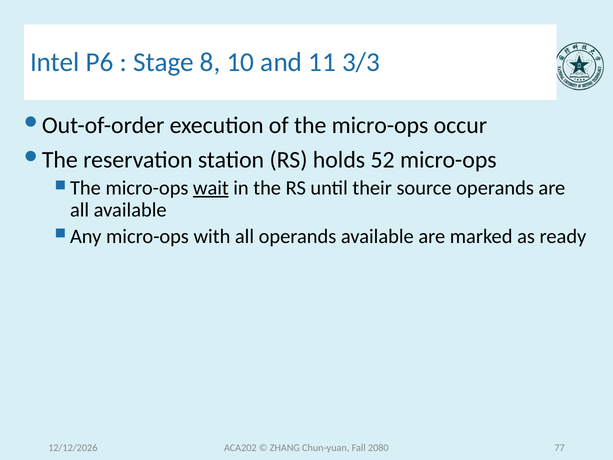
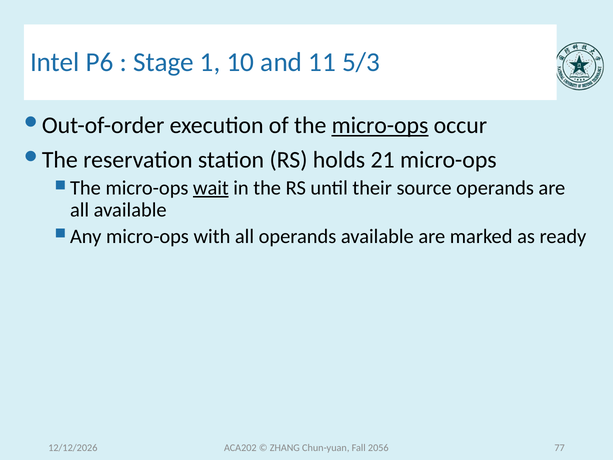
8: 8 -> 1 (210, 62)
3/3: 3/3 -> 5/3 (361, 62)
micro-ops underline: none -> present (380, 125)
52: 52 -> 21 (383, 160)
2080: 2080 -> 2056 (378, 448)
